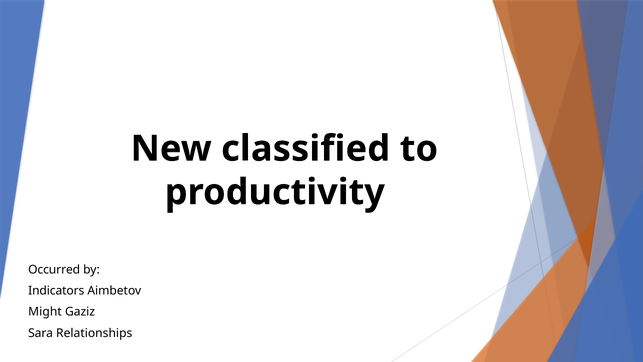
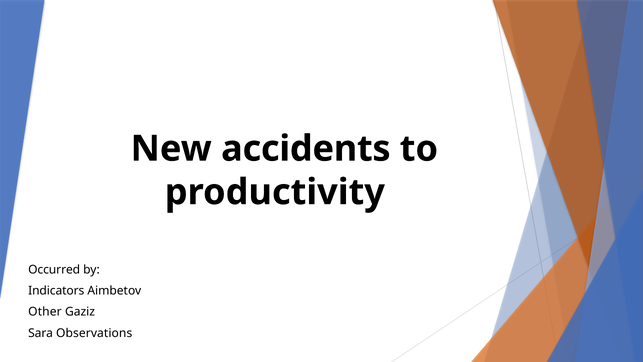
classified: classified -> accidents (306, 149)
Might: Might -> Other (45, 312)
Relationships: Relationships -> Observations (94, 333)
